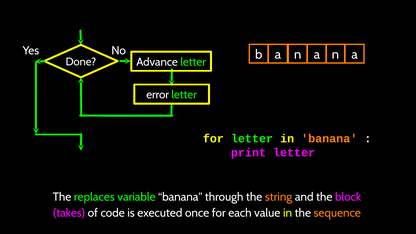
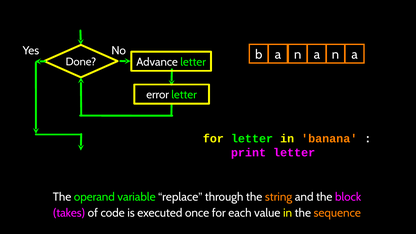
replaces: replaces -> operand (94, 197)
banana: banana -> replace (180, 197)
